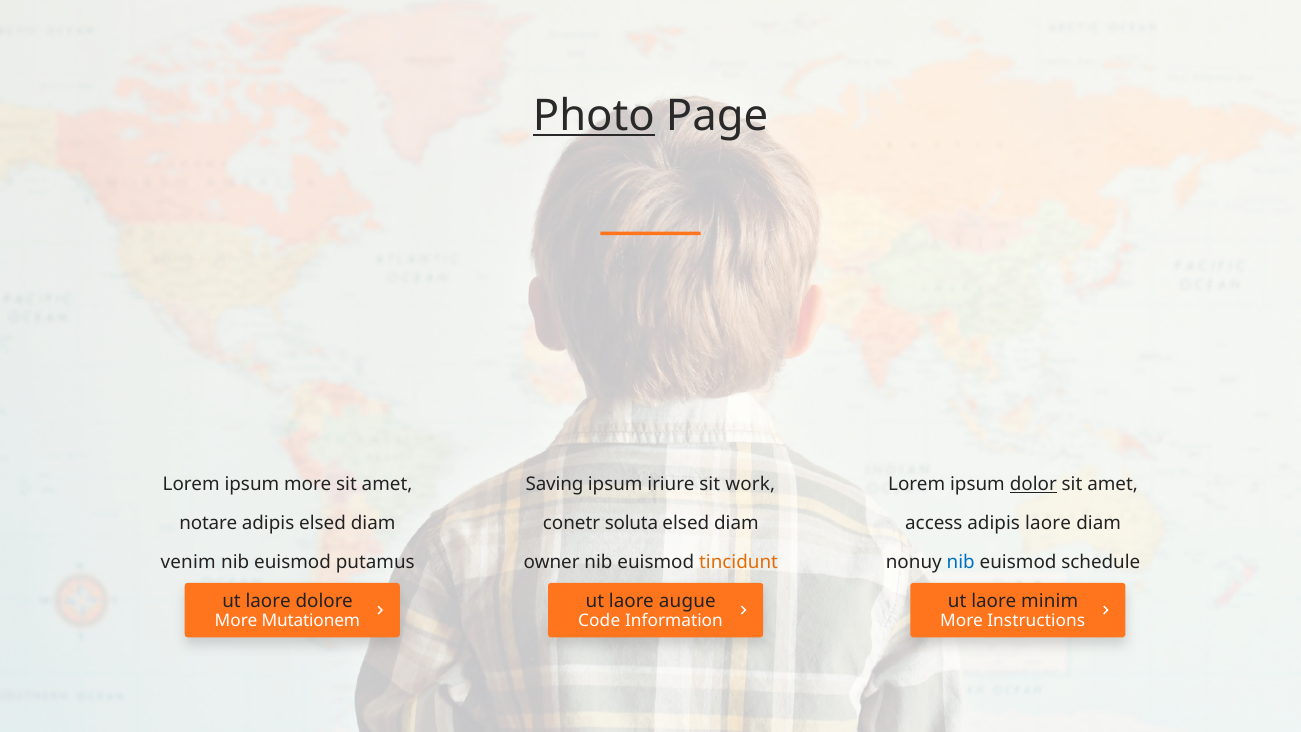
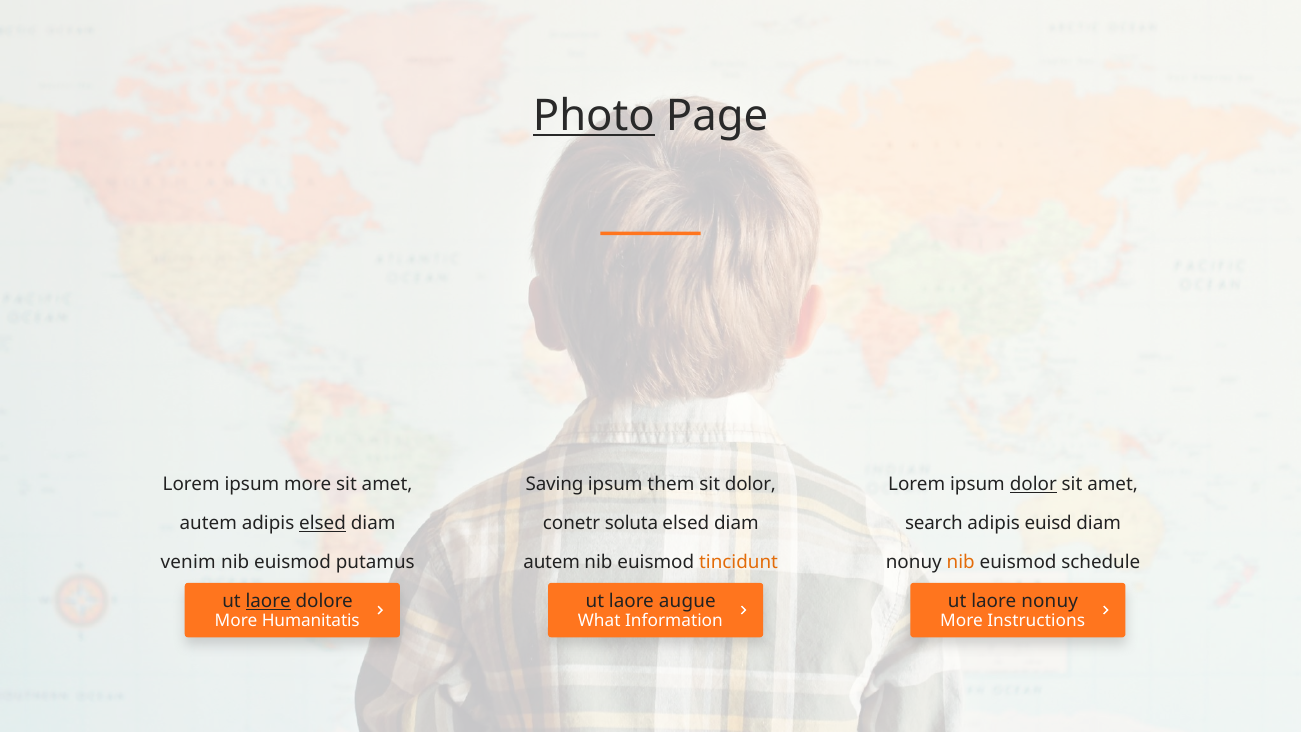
iriure: iriure -> them (671, 484)
sit work: work -> dolor (750, 484)
notare: notare -> autem (208, 523)
elsed underline: none -> present (323, 523)
access: access -> search (934, 523)
adipis laore: laore -> euisd (1048, 523)
owner: owner -> autem (552, 562)
nib colour: blue -> orange (961, 562)
laore underline: none -> present (268, 601)
laore minim: minim -> nonuy (1050, 601)
Mutationem: Mutationem -> Humanitatis (311, 621)
Code: Code -> What (599, 621)
